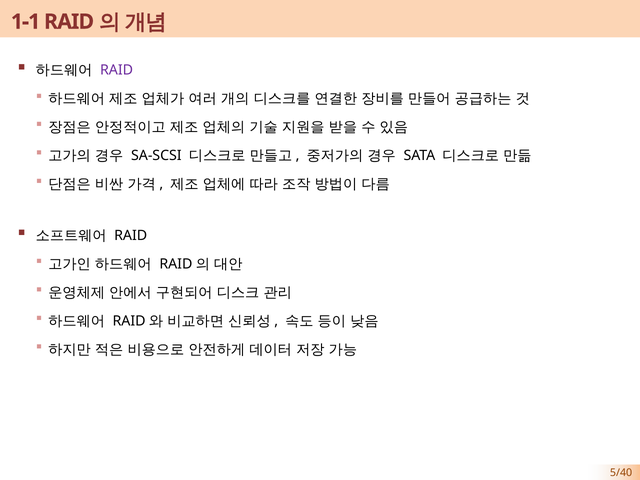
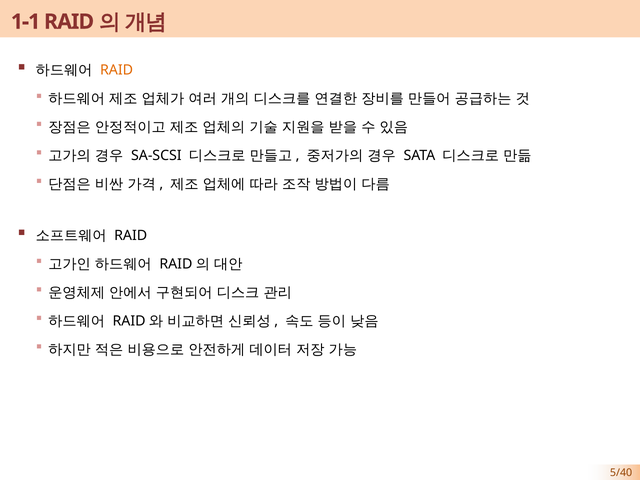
RAID colour: purple -> orange (117, 70)
